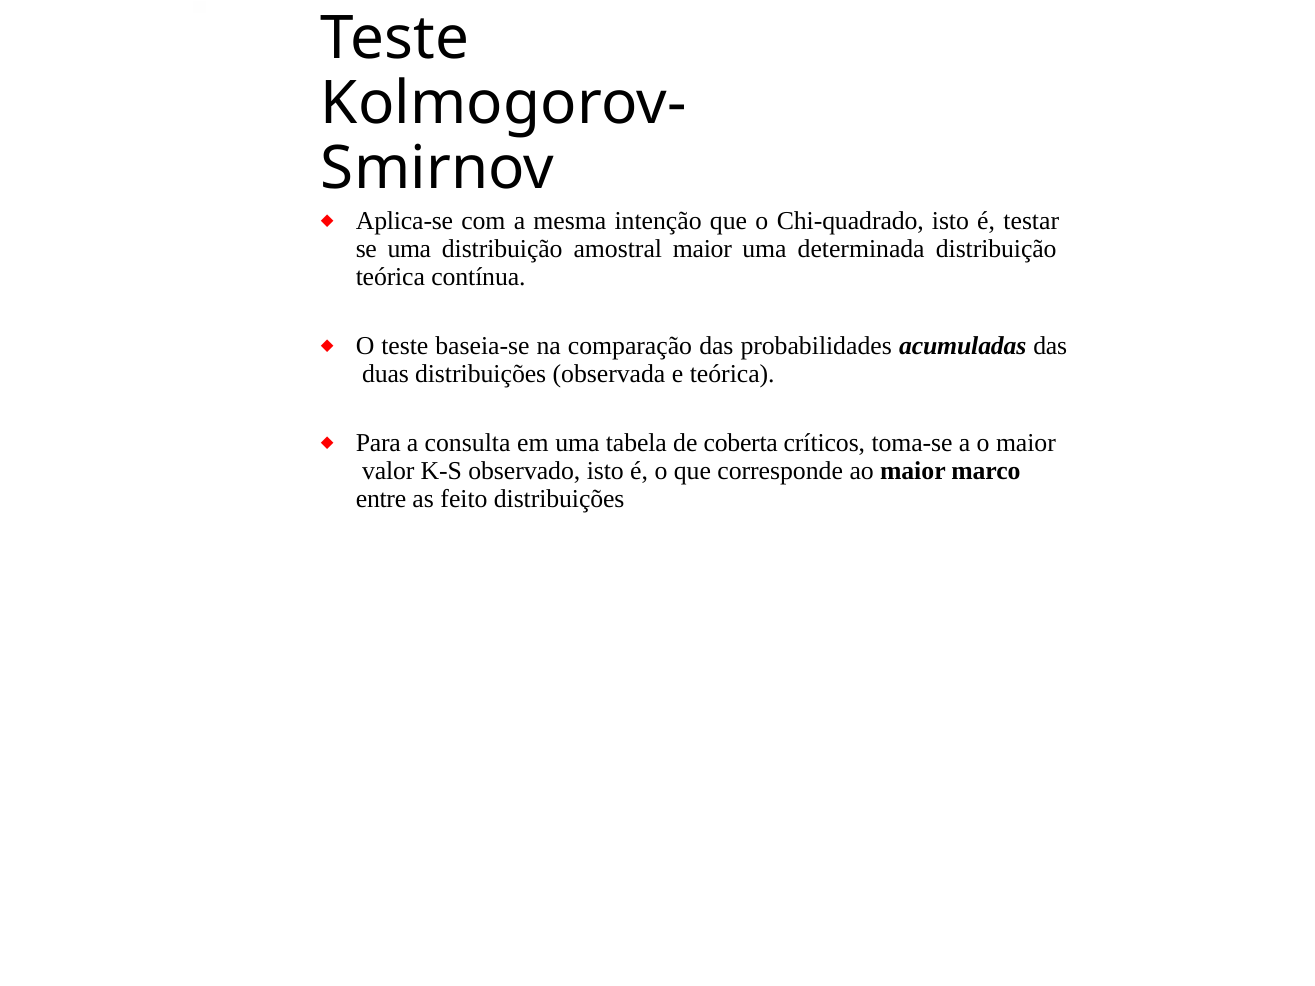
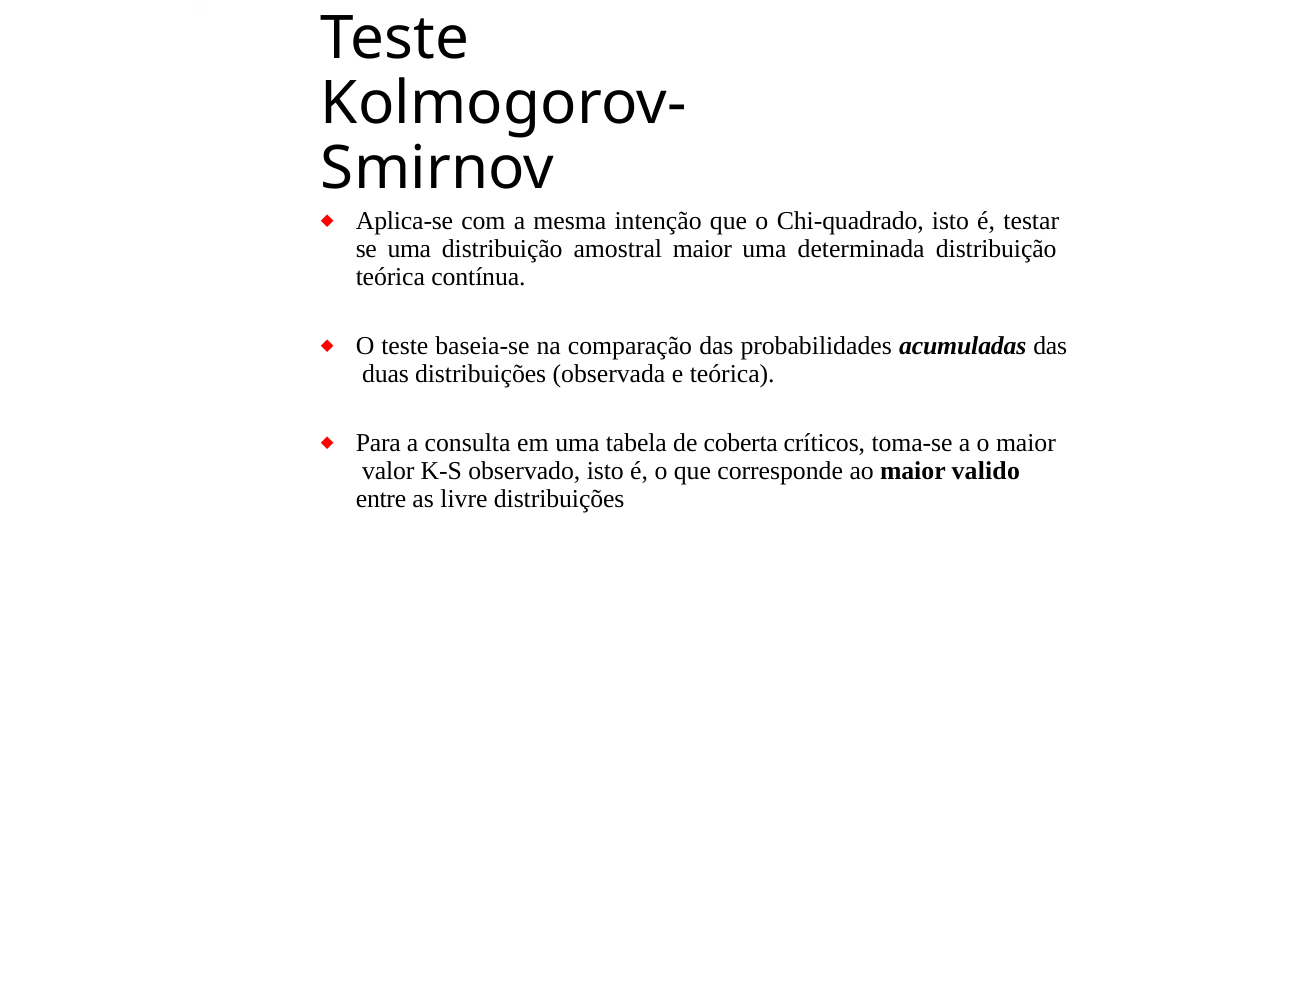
marco: marco -> valido (986, 471)
feito: feito -> livre (464, 499)
